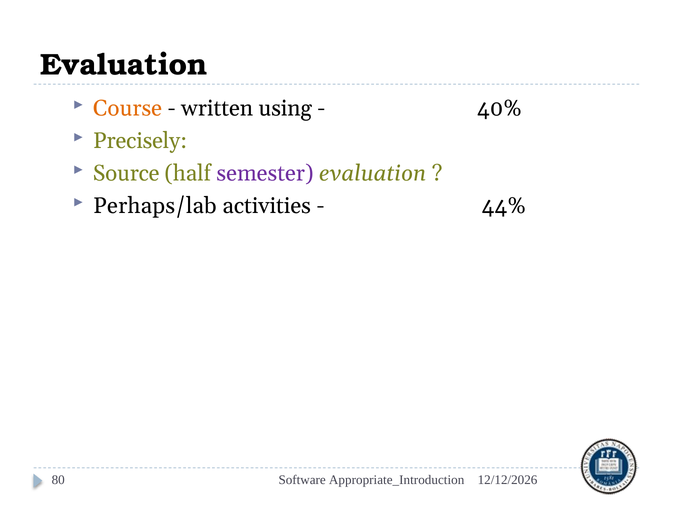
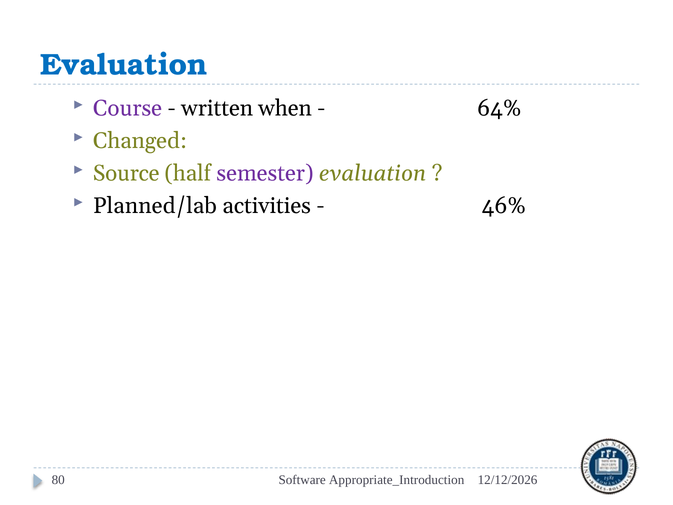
Evaluation colour: black -> blue (124, 65)
Course colour: orange -> purple (128, 108)
using: using -> when (285, 108)
40%: 40% -> 64% (499, 108)
Precisely: Precisely -> Changed (140, 141)
Perhaps/lab: Perhaps/lab -> Planned/lab (155, 206)
44%: 44% -> 46% (504, 206)
